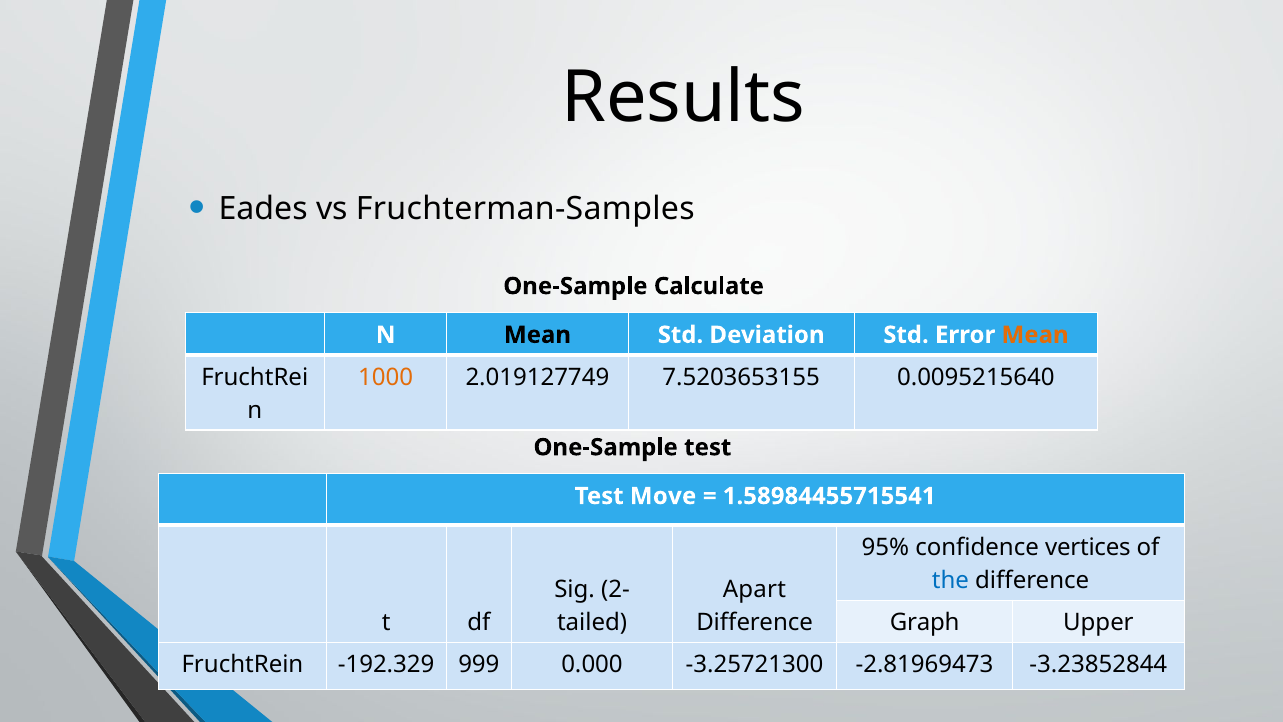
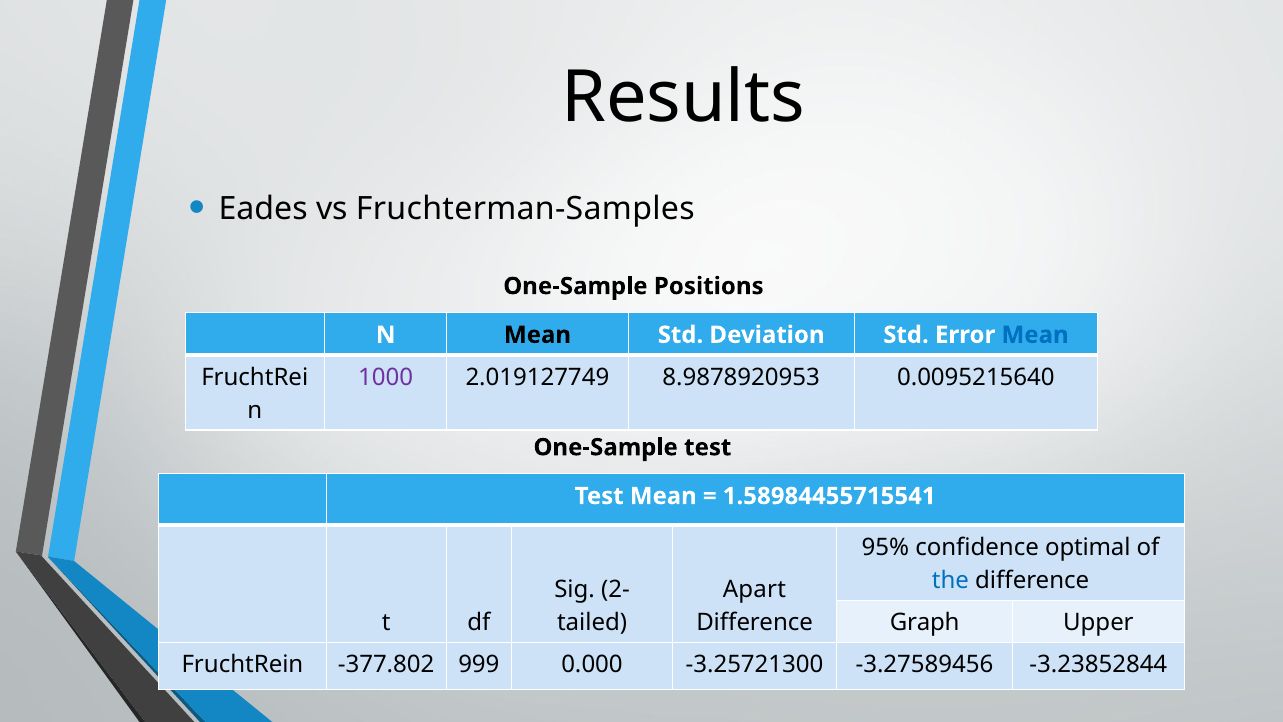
Calculate: Calculate -> Positions (709, 286)
Mean colour: orange -> blue (1035, 335)
1000 colour: orange -> purple (386, 377)
7.5203653155: 7.5203653155 -> 8.9878920953 (741, 377)
Test Move: Move -> Mean (663, 496)
vertices: vertices -> optimal (1088, 547)
-192.329: -192.329 -> -377.802 (386, 665)
-2.81969473: -2.81969473 -> -3.27589456 (924, 665)
